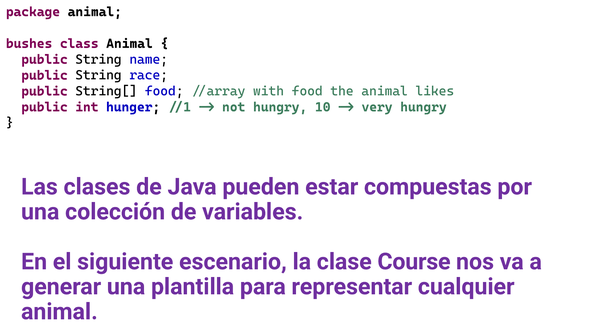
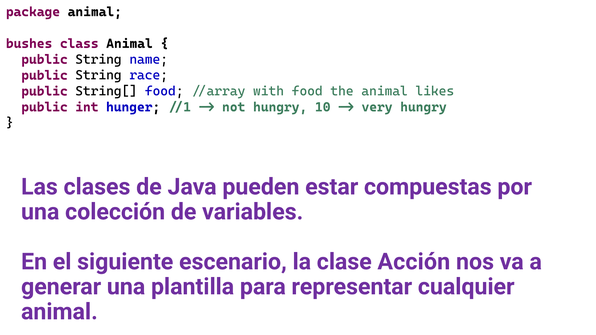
Course: Course -> Acción (414, 262)
